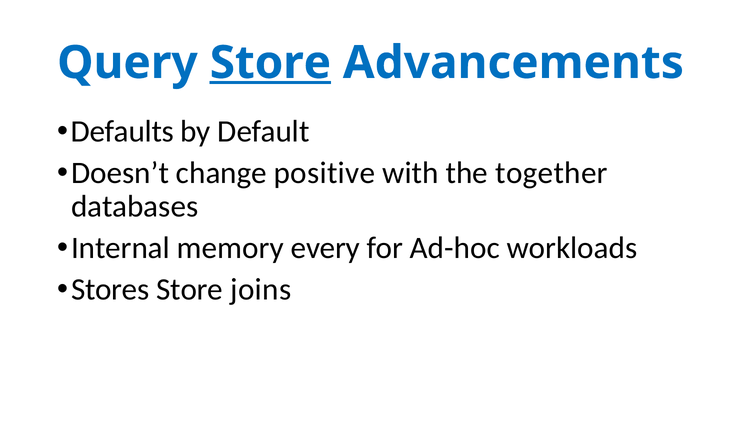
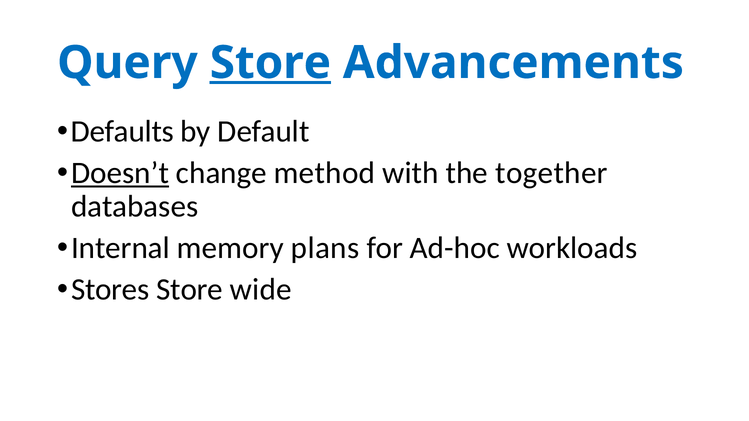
Doesn’t underline: none -> present (120, 173)
positive: positive -> method (324, 173)
every: every -> plans (325, 248)
joins: joins -> wide (261, 290)
